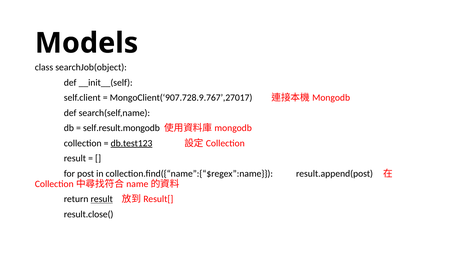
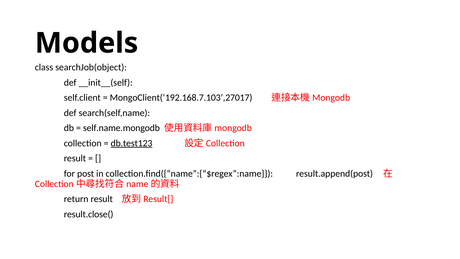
MongoClient(‘907.728.9.767’,27017: MongoClient(‘907.728.9.767’,27017 -> MongoClient(‘192.168.7.103’,27017 (181, 98)
self.result.mongodb: self.result.mongodb -> self.name.mongodb (121, 128)
result underline: present -> none (102, 199)
